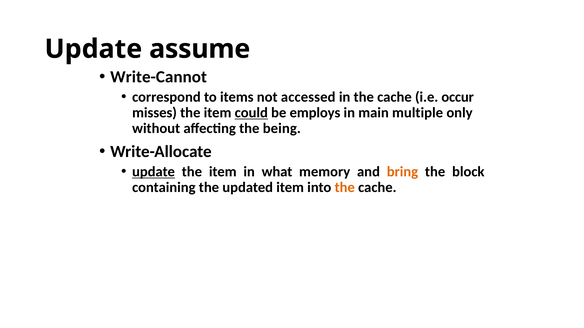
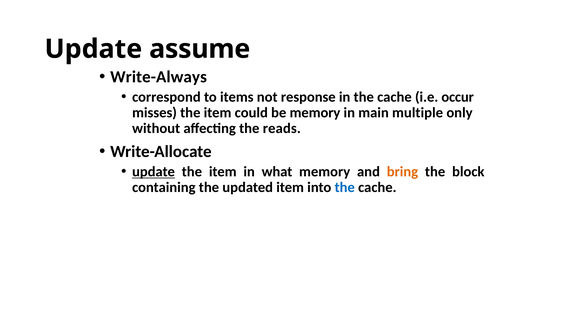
Write-Cannot: Write-Cannot -> Write-Always (159, 77)
accessed: accessed -> response (308, 97)
could underline: present -> none (251, 113)
be employs: employs -> memory (315, 113)
being: being -> reads (282, 129)
the colour: orange -> blue (345, 188)
